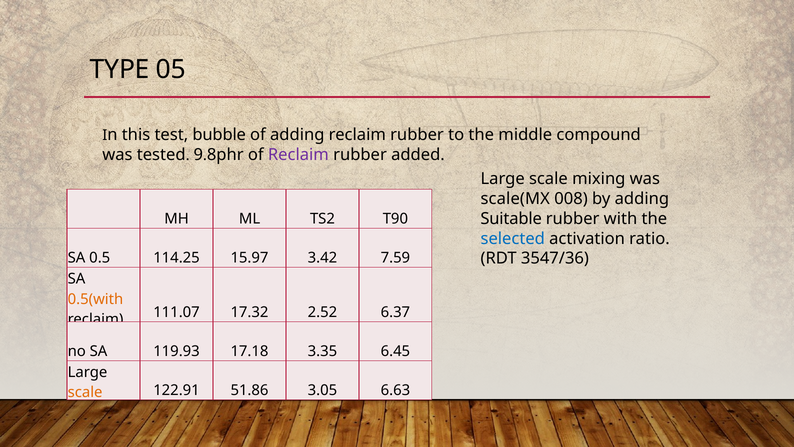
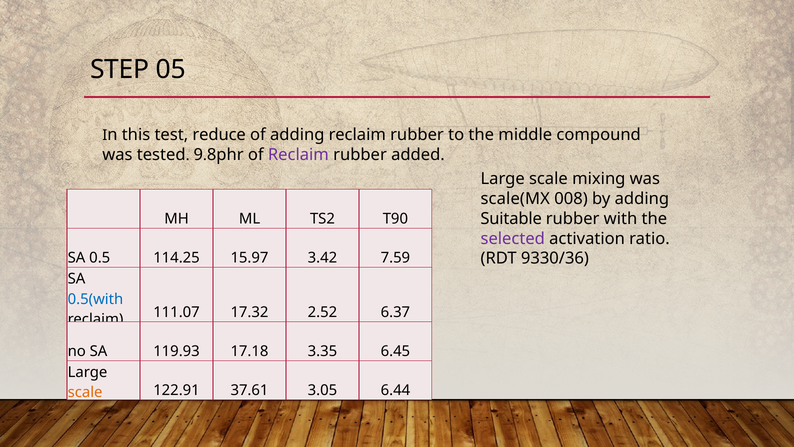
TYPE: TYPE -> STEP (120, 70)
bubble: bubble -> reduce (219, 135)
selected colour: blue -> purple (513, 238)
3547/36: 3547/36 -> 9330/36 (555, 258)
0.5(with colour: orange -> blue (95, 299)
51.86: 51.86 -> 37.61 (249, 390)
6.63: 6.63 -> 6.44 (395, 390)
